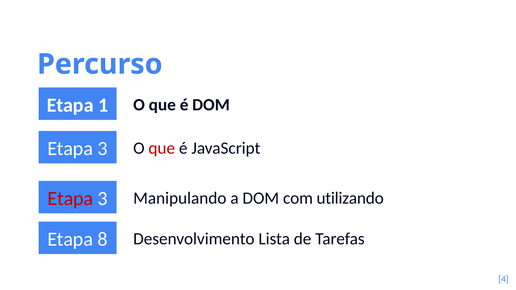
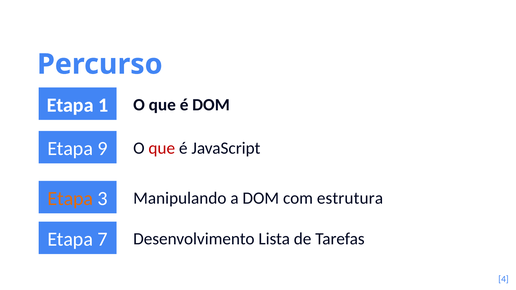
3: 3 -> 9 (103, 149)
Etapa colour: red -> orange (70, 199)
utilizando: utilizando -> estrutura (350, 198)
8: 8 -> 7 (103, 239)
